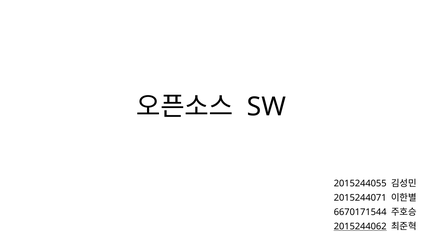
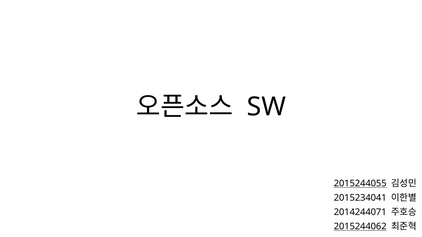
2015244055 underline: none -> present (360, 184)
2015244071: 2015244071 -> 2015234041 (360, 198)
6670171544: 6670171544 -> 2014244071 (360, 213)
